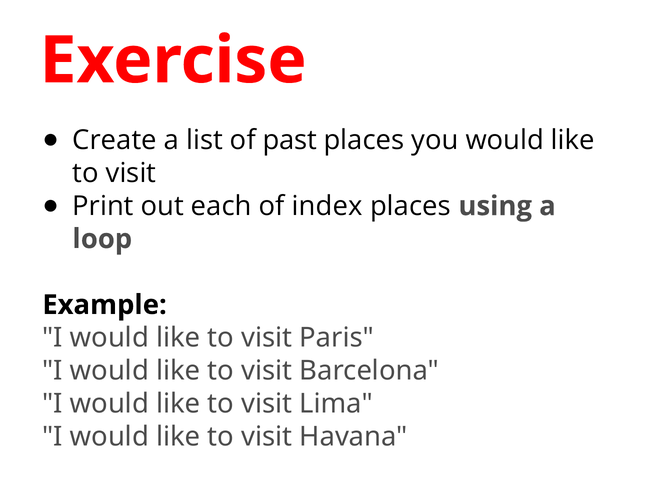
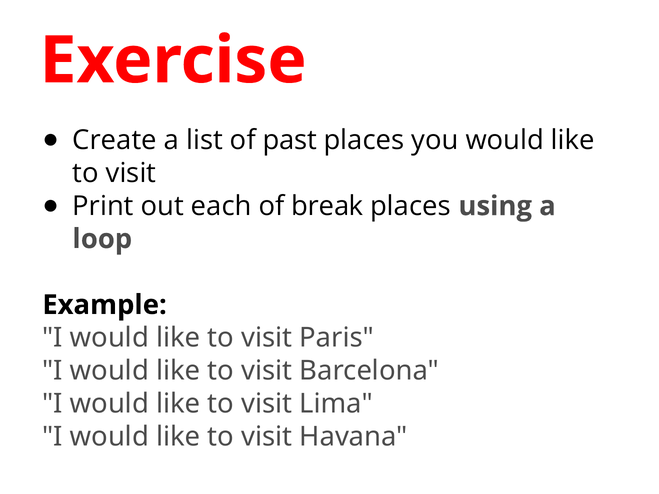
index: index -> break (327, 206)
